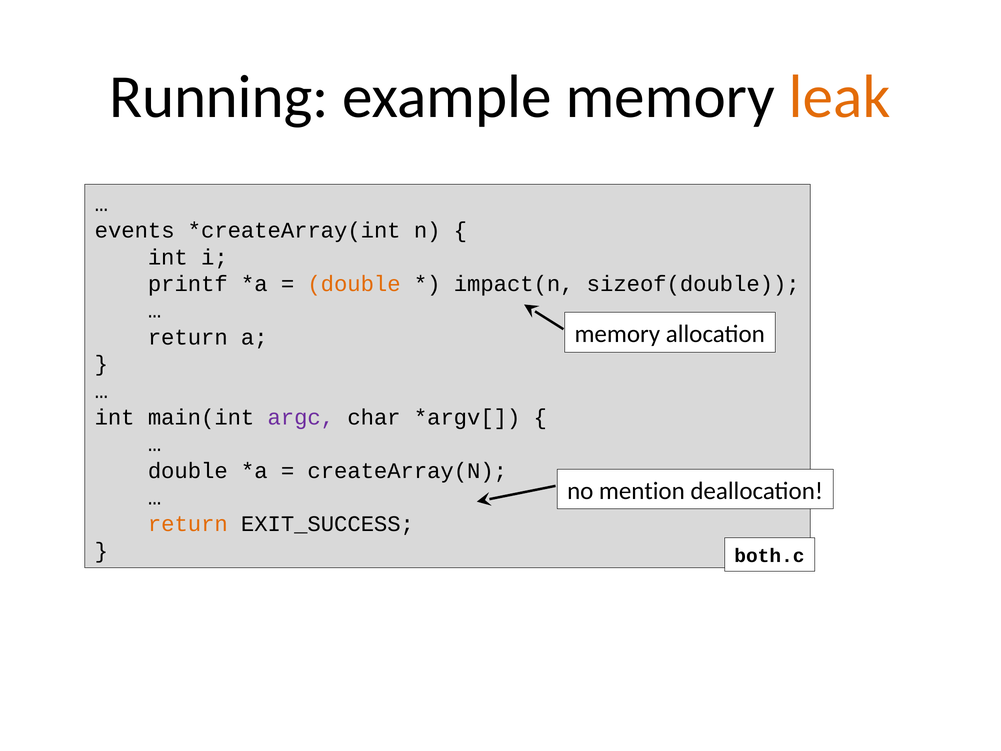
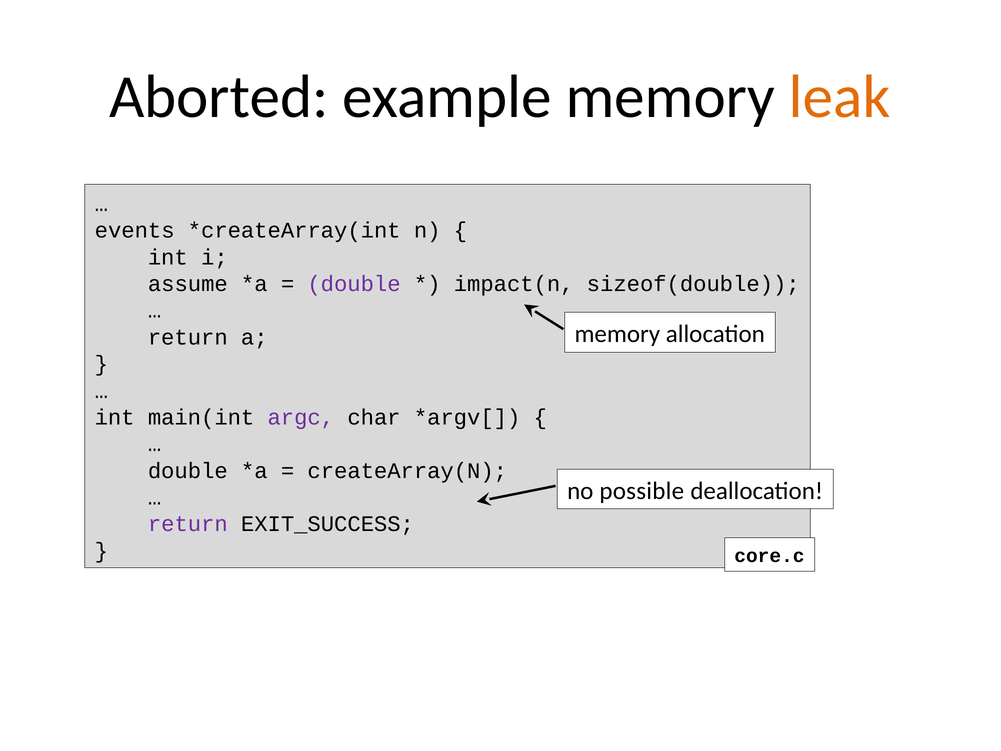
Running: Running -> Aborted (219, 97)
printf: printf -> assume (188, 284)
double colour: orange -> purple (354, 284)
mention: mention -> possible (642, 491)
return colour: orange -> purple (188, 524)
both.c: both.c -> core.c (769, 556)
